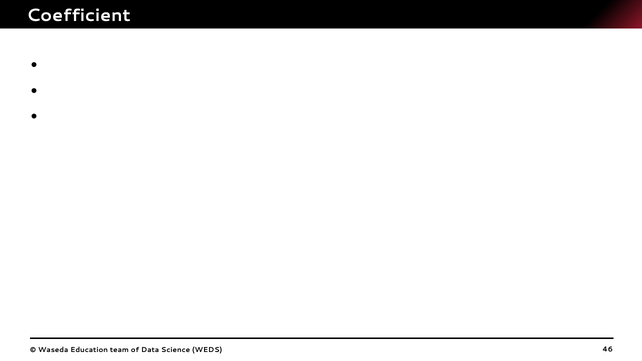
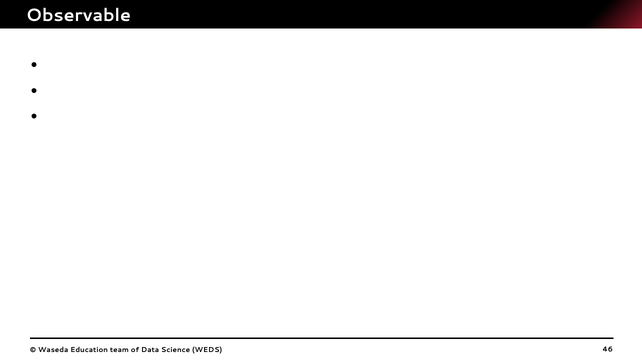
Coefficient: Coefficient -> Observable (78, 15)
